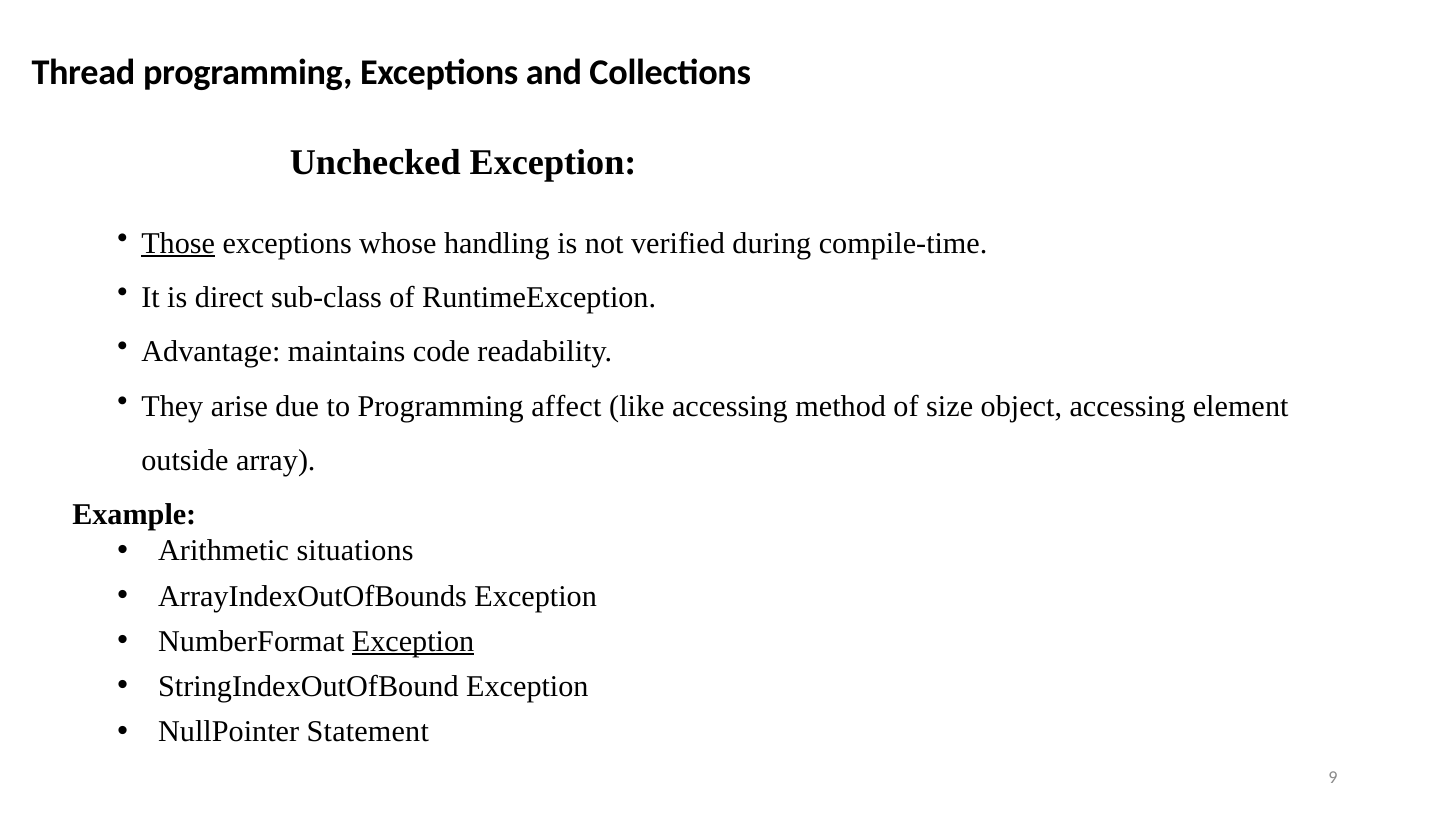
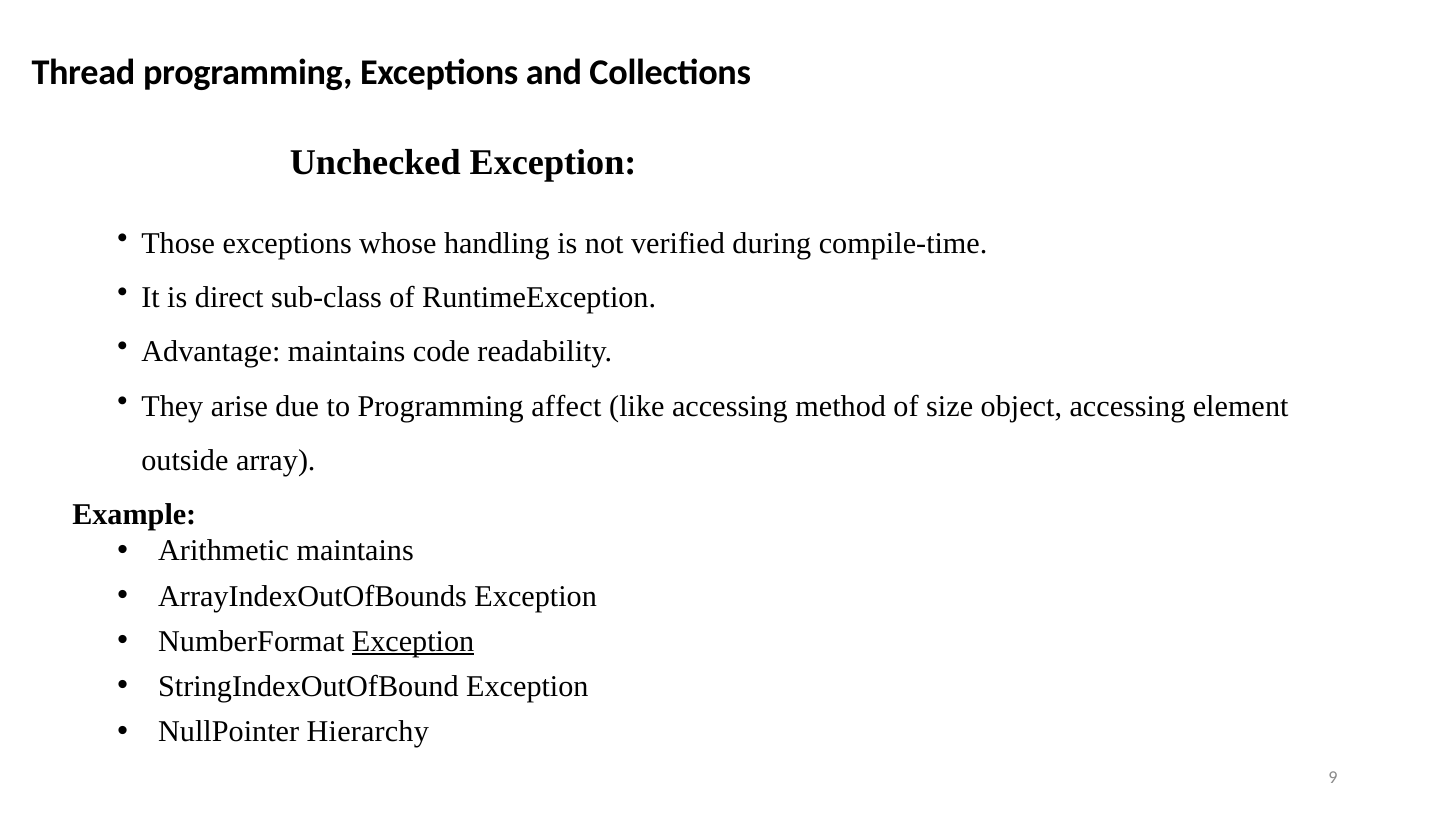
Those underline: present -> none (178, 243)
Arithmetic situations: situations -> maintains (355, 551)
Statement: Statement -> Hierarchy (368, 732)
